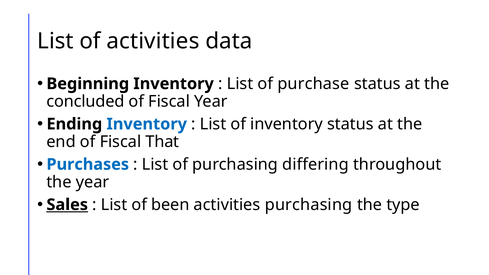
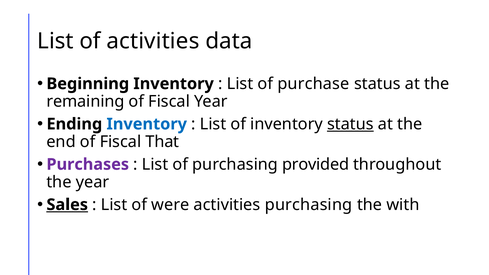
concluded: concluded -> remaining (85, 101)
status underline: none -> present (350, 124)
Purchases colour: blue -> purple (88, 164)
differing: differing -> provided (316, 164)
been: been -> were (170, 205)
type: type -> with (403, 205)
